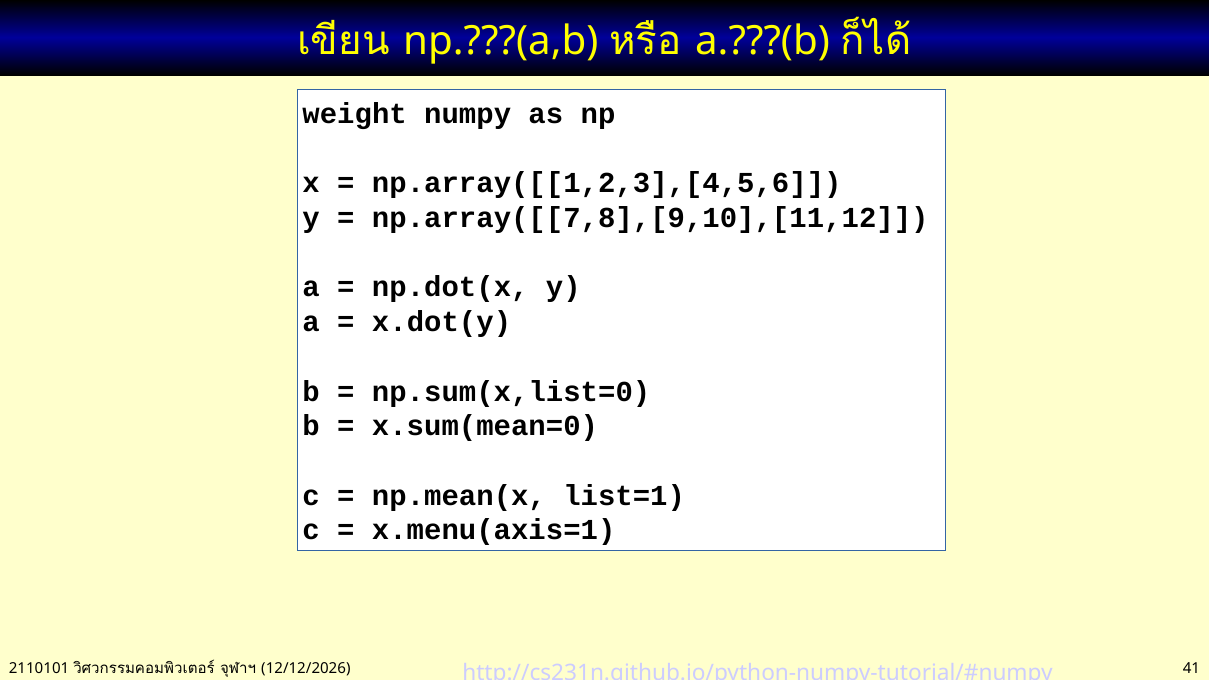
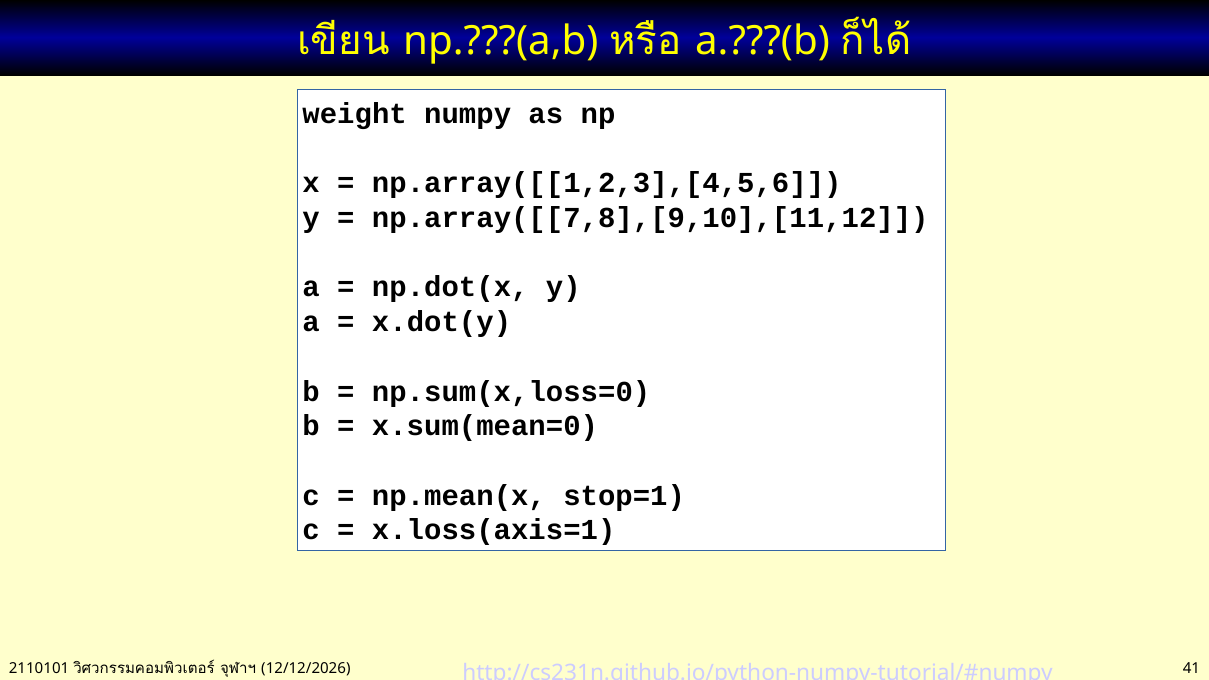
np.sum(x,list=0: np.sum(x,list=0 -> np.sum(x,loss=0 (511, 391)
list=1: list=1 -> stop=1 (624, 496)
x.menu(axis=1: x.menu(axis=1 -> x.loss(axis=1 (494, 530)
